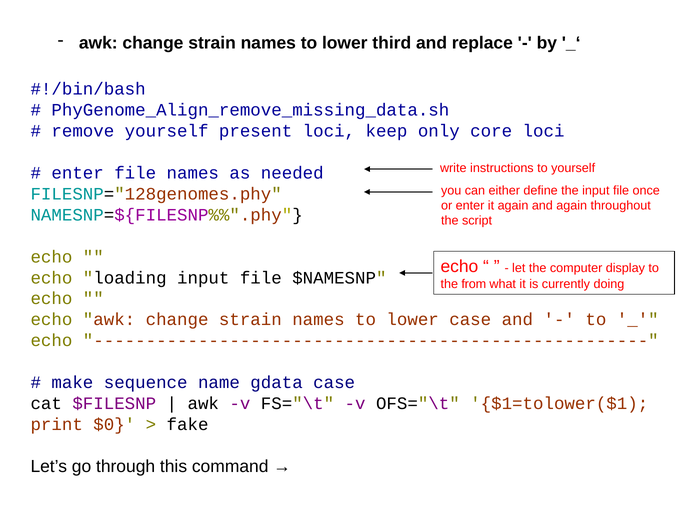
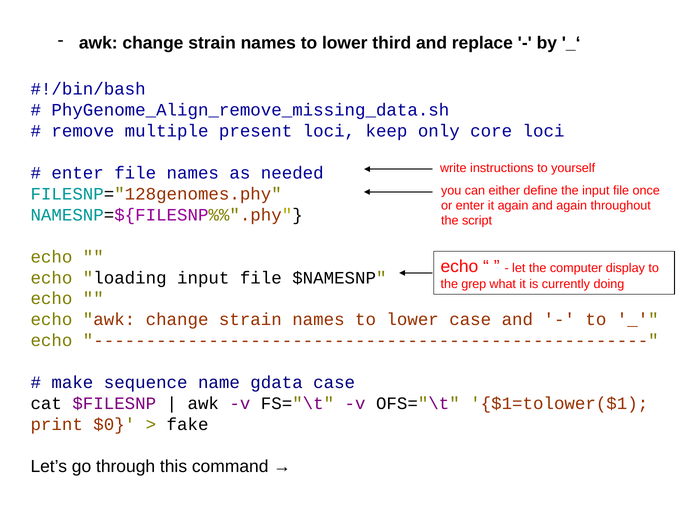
remove yourself: yourself -> multiple (167, 131)
from: from -> grep (474, 284)
